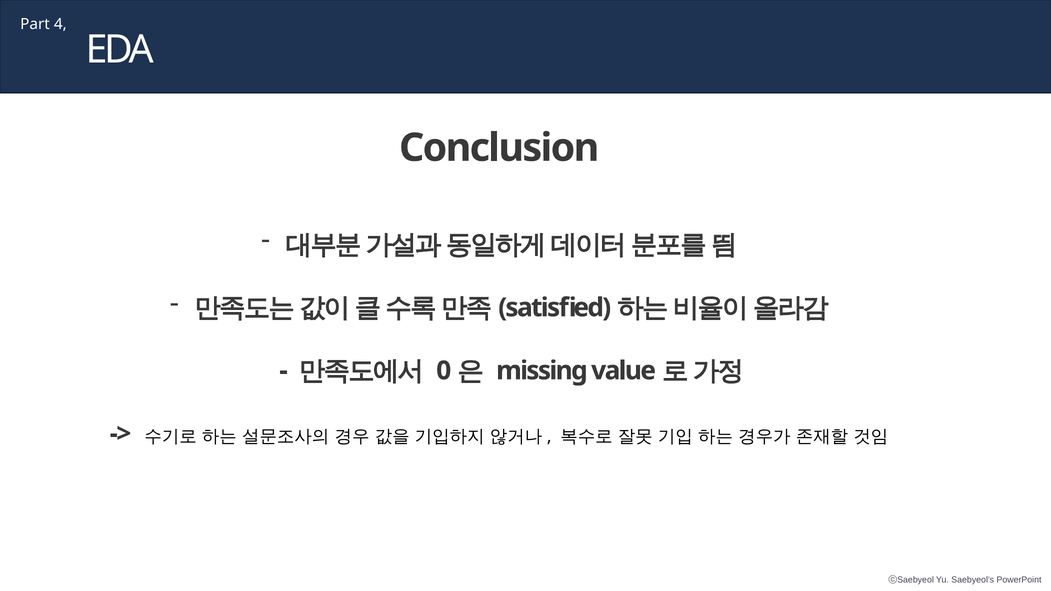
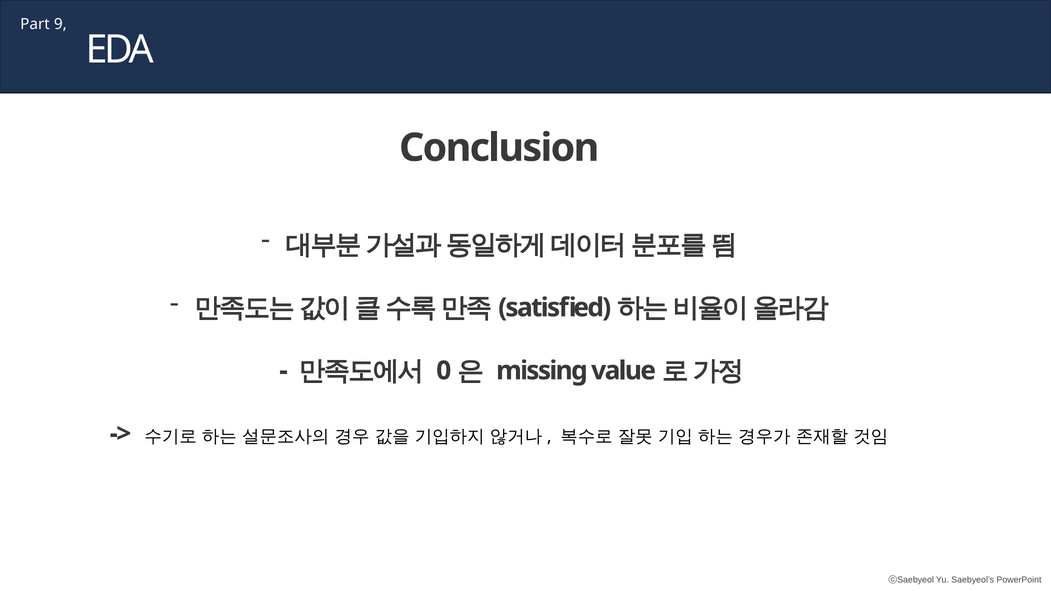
4: 4 -> 9 (60, 24)
